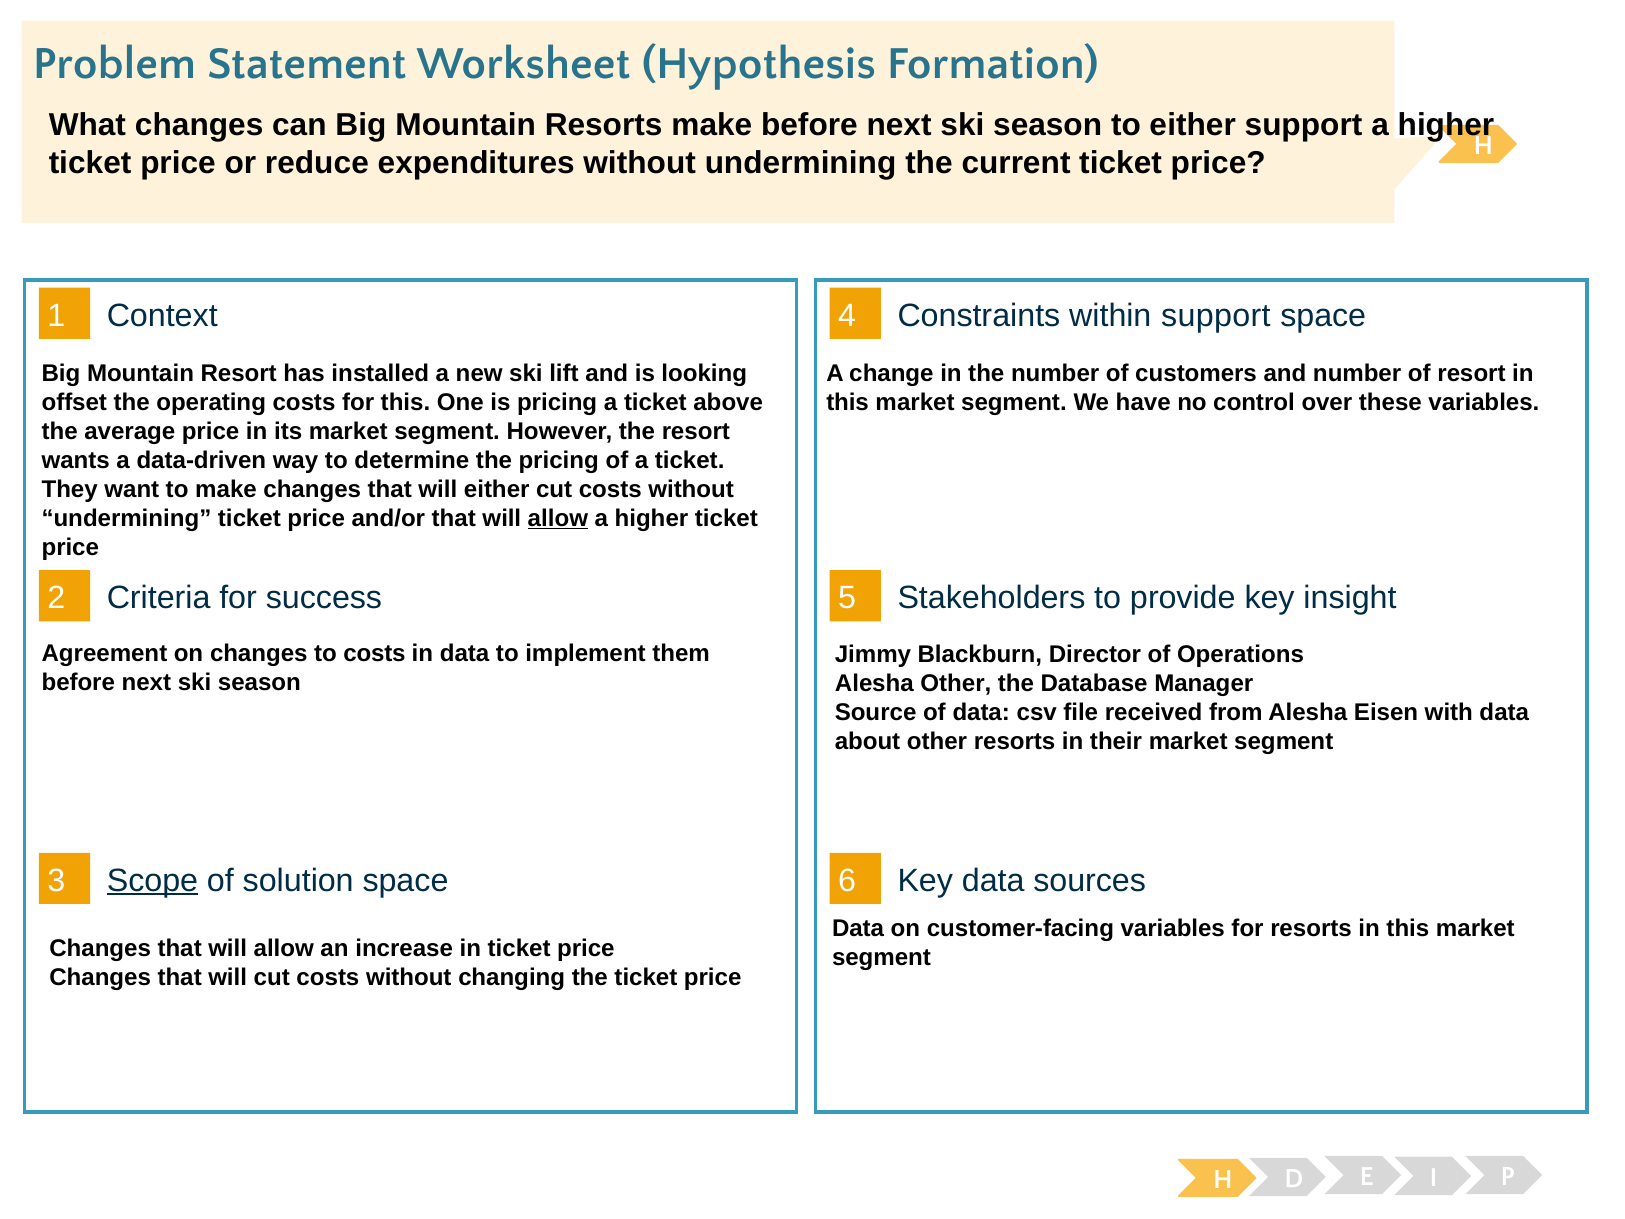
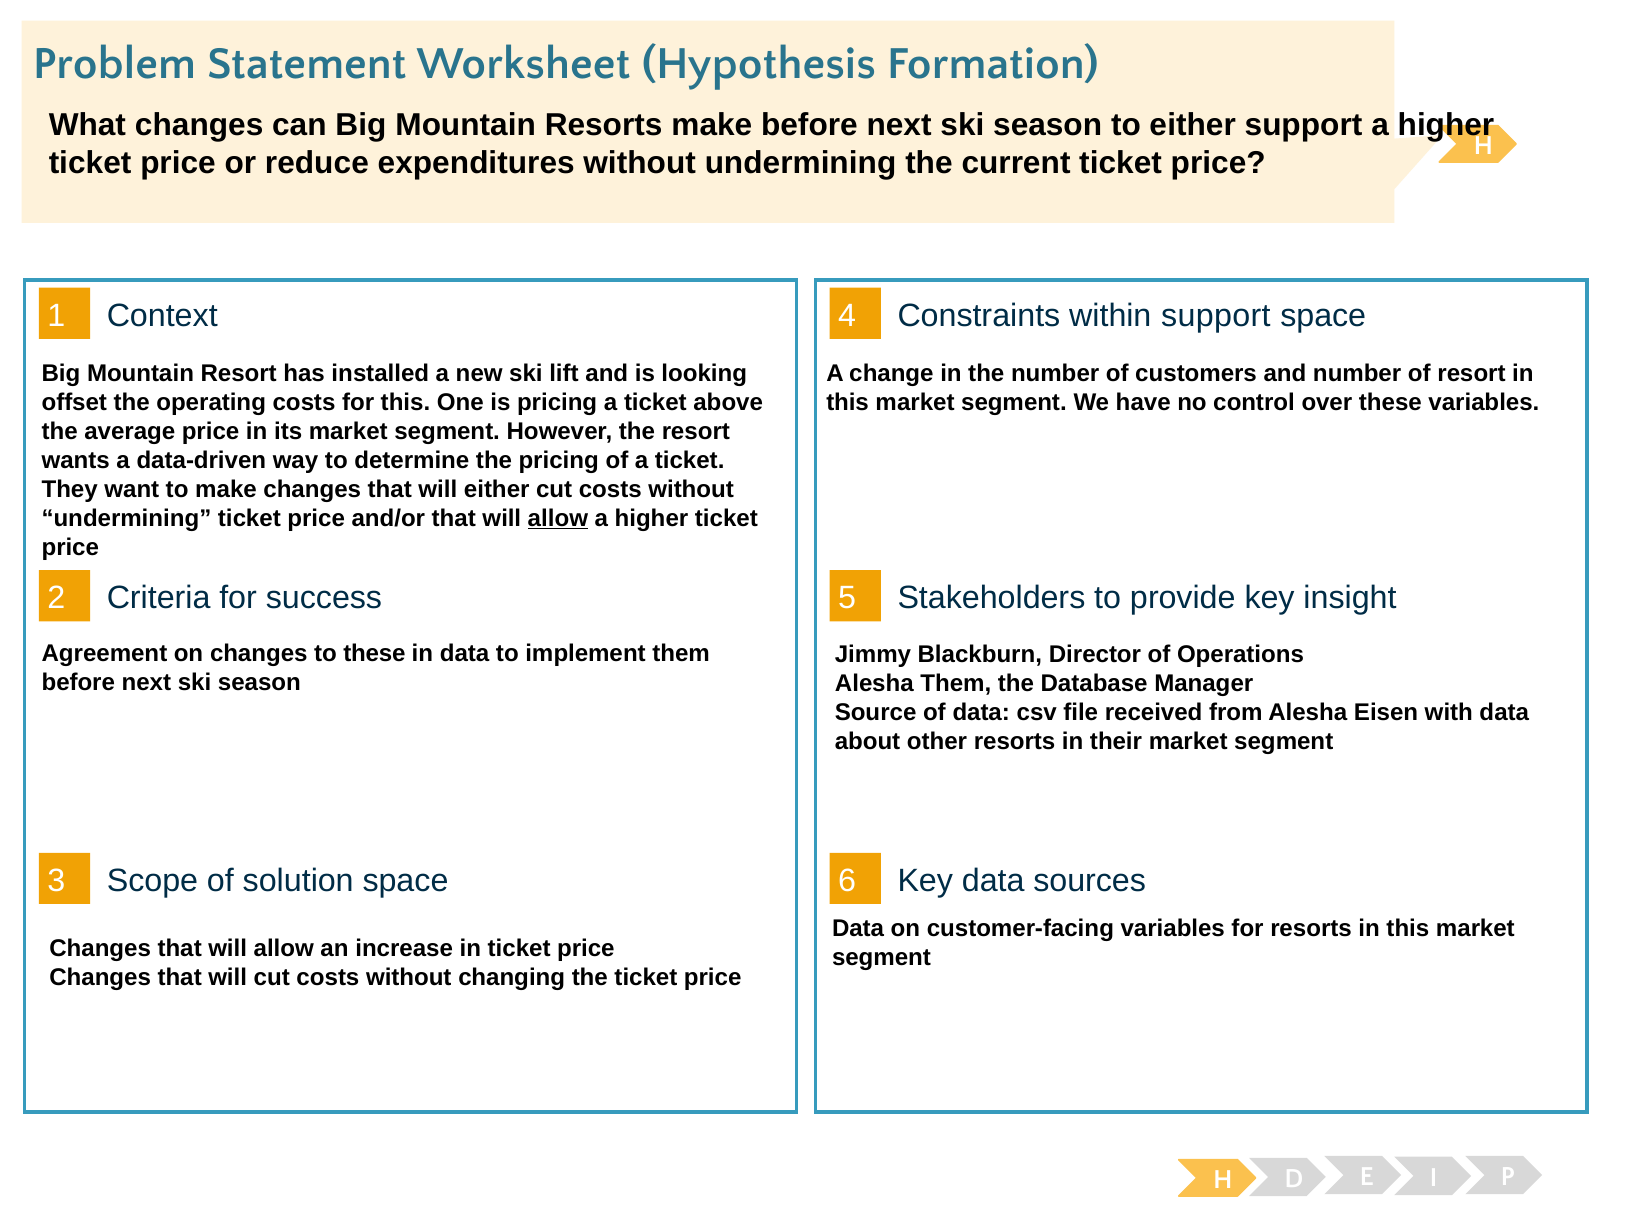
to costs: costs -> these (374, 653)
Alesha Other: Other -> Them (956, 684)
Scope underline: present -> none (152, 880)
